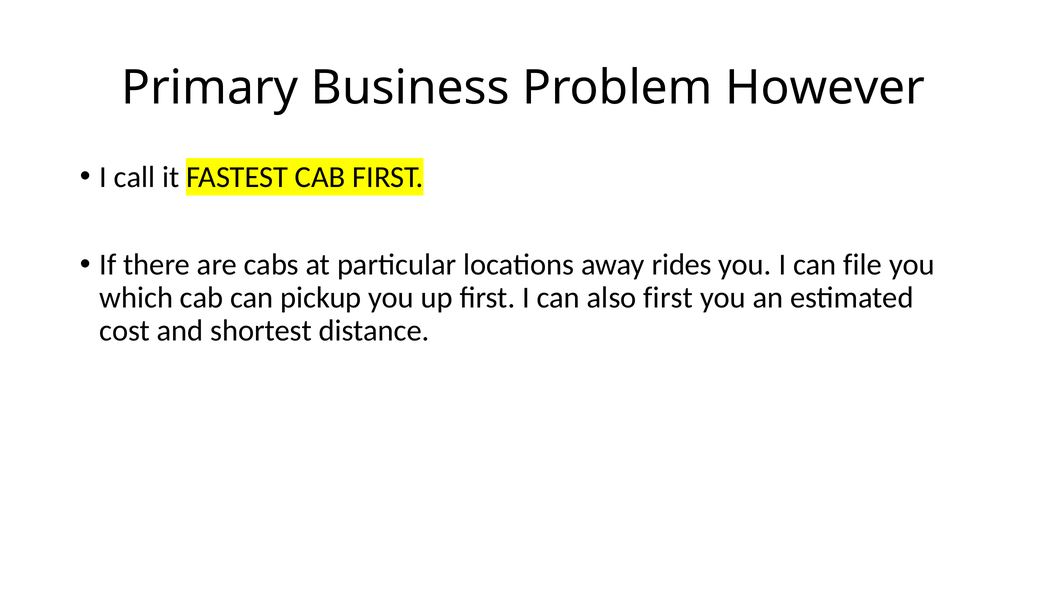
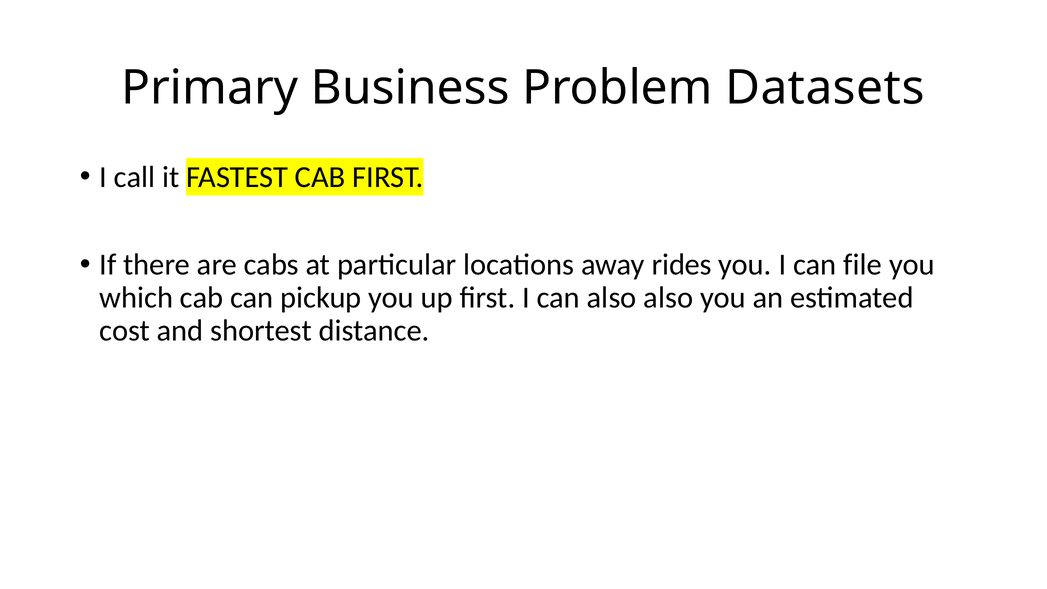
However: However -> Datasets (825, 88)
also first: first -> also (668, 298)
